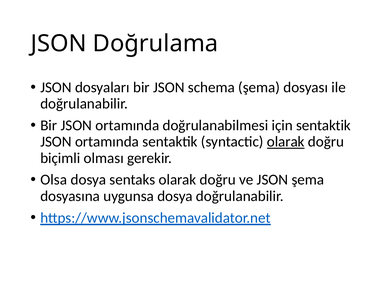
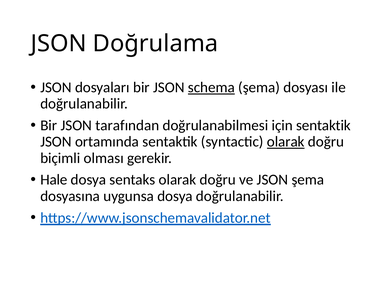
schema underline: none -> present (211, 87)
Bir JSON ortamında: ortamında -> tarafından (127, 125)
Olsa: Olsa -> Hale (54, 180)
